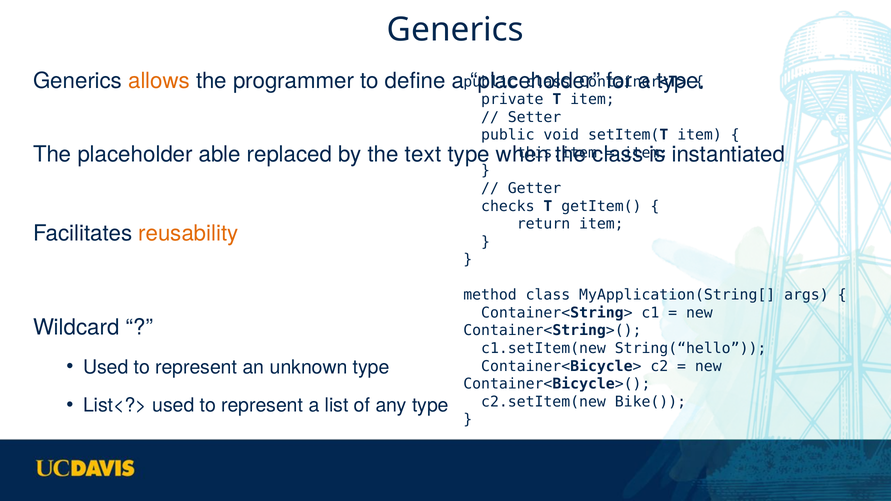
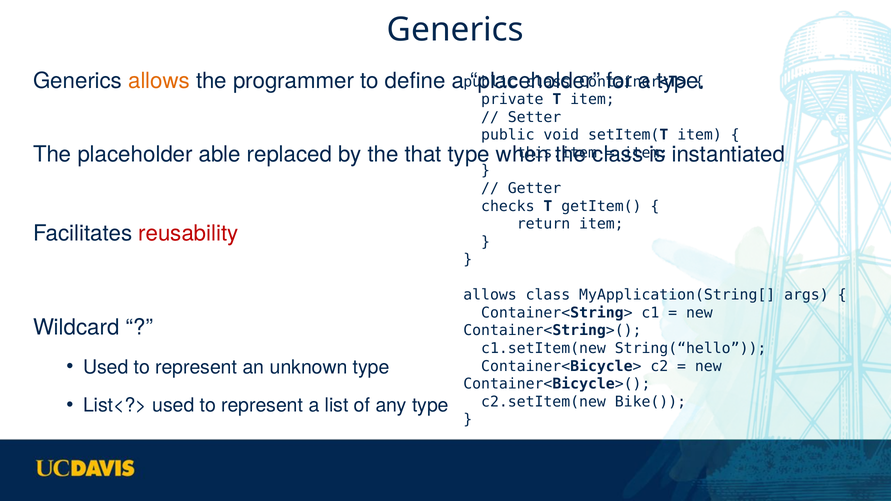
text: text -> that (423, 155)
reusability colour: orange -> red (188, 234)
method: method -> allows (490, 295)
